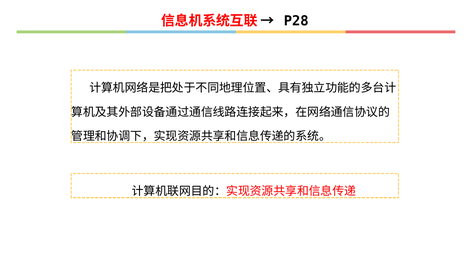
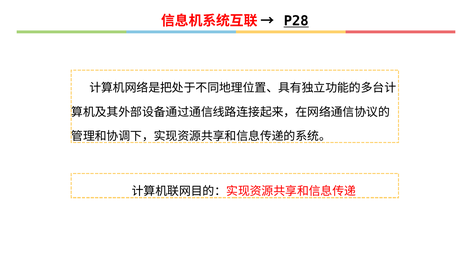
P28 underline: none -> present (296, 21)
